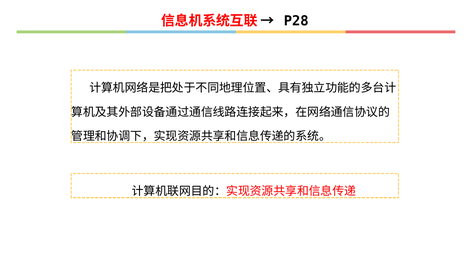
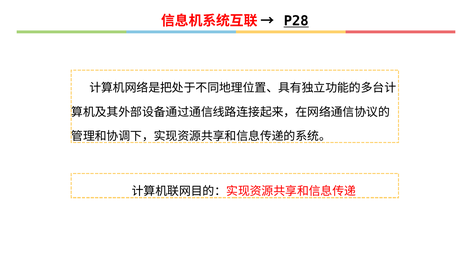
P28 underline: none -> present (296, 21)
